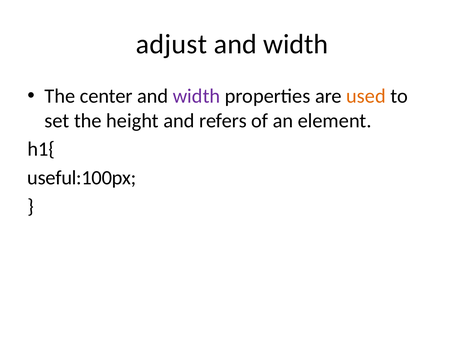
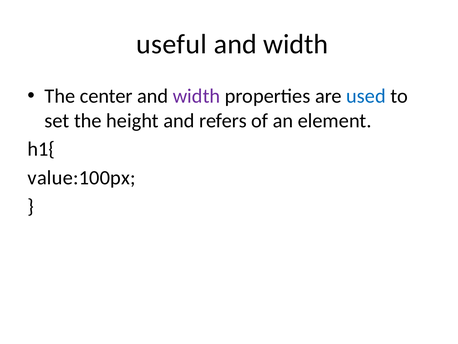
adjust: adjust -> useful (172, 44)
used colour: orange -> blue (366, 96)
useful:100px: useful:100px -> value:100px (82, 178)
